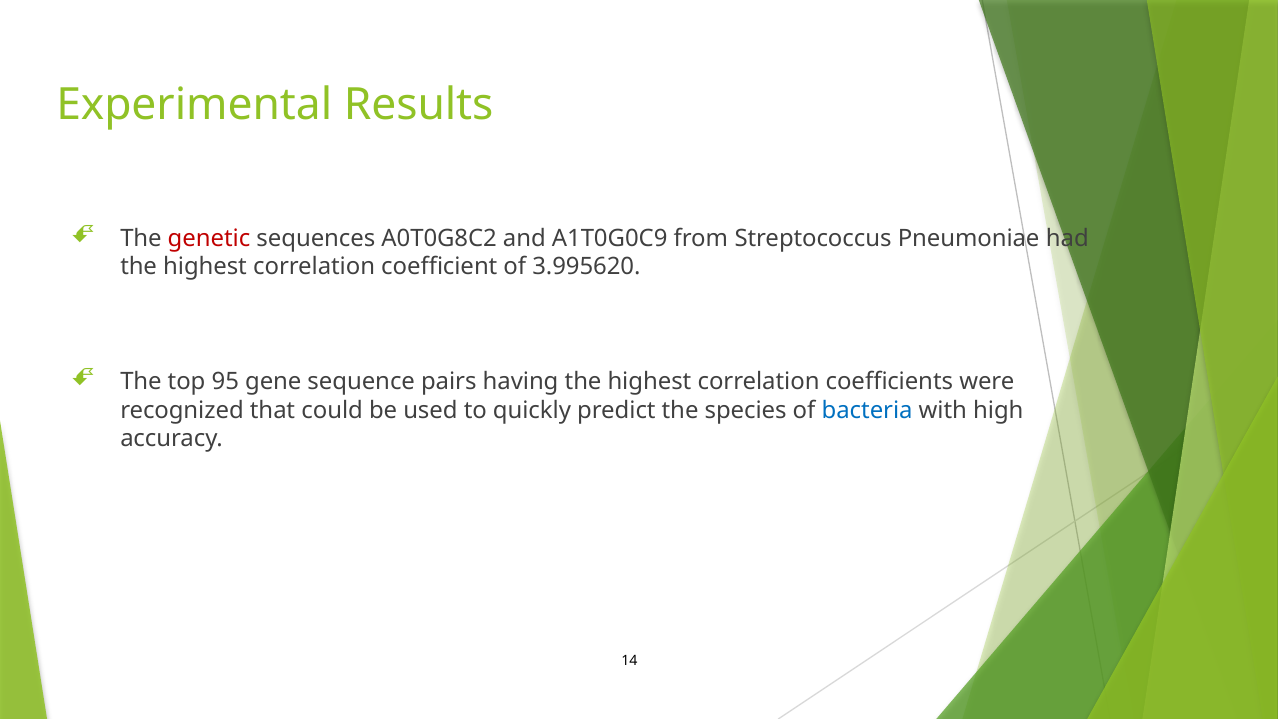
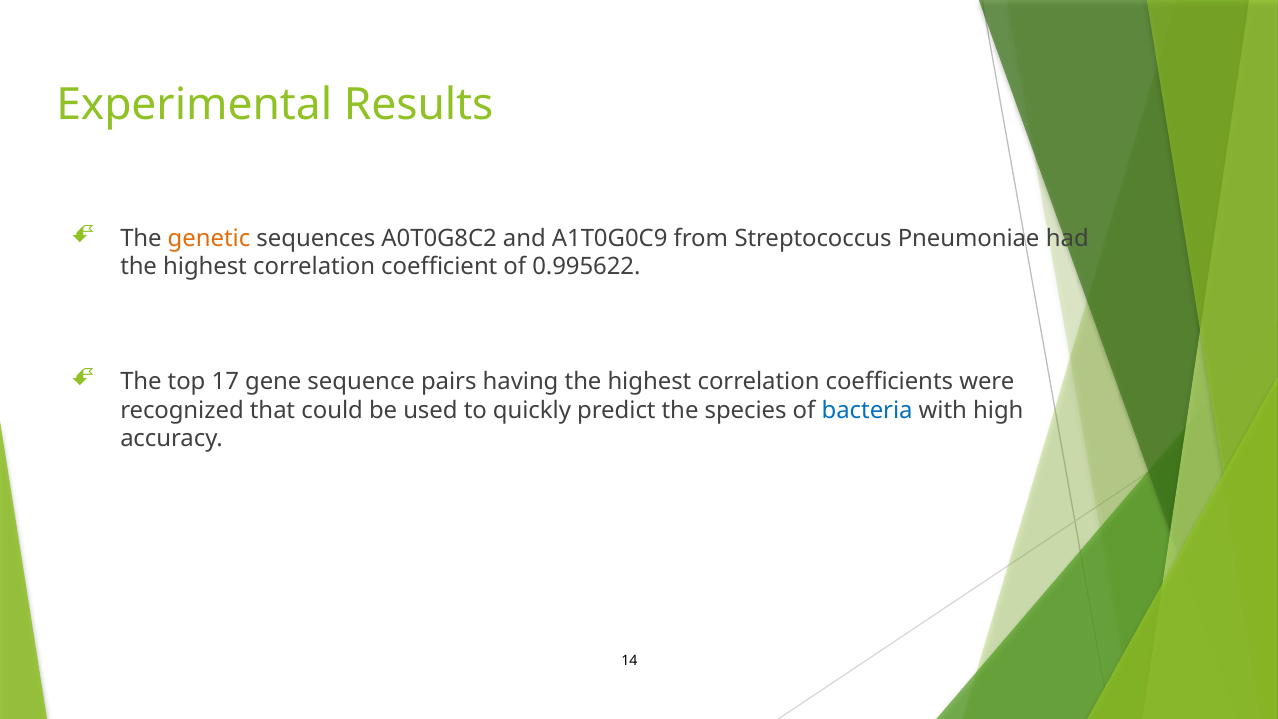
genetic colour: red -> orange (209, 238)
3.995620: 3.995620 -> 0.995622 (586, 267)
95: 95 -> 17 (225, 381)
